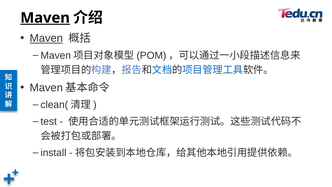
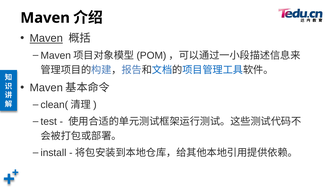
Maven underline: present -> none (45, 18)
